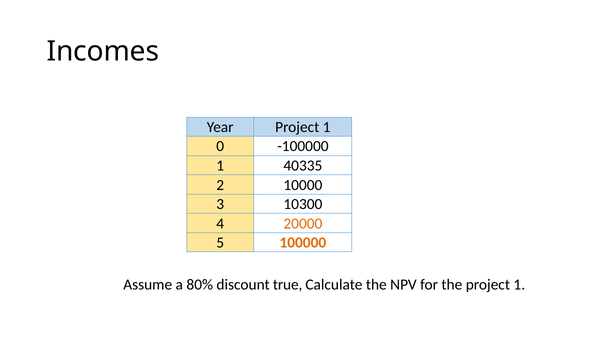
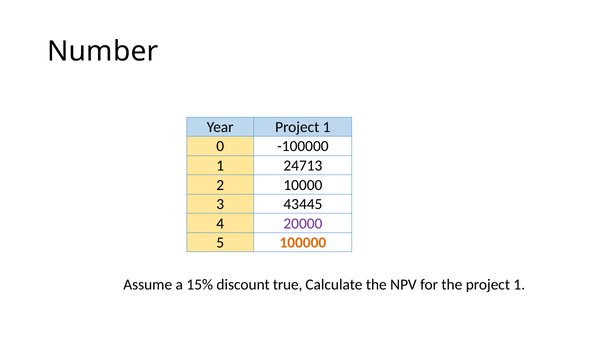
Incomes: Incomes -> Number (103, 52)
40335: 40335 -> 24713 (303, 166)
10300: 10300 -> 43445 (303, 204)
20000 colour: orange -> purple (303, 223)
80%: 80% -> 15% (200, 285)
